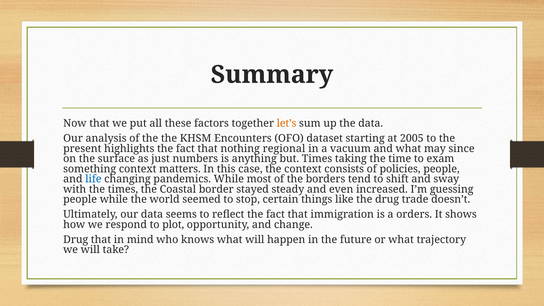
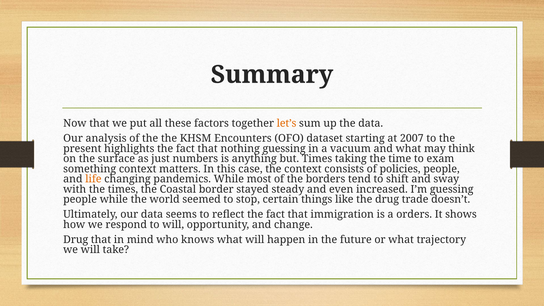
2005: 2005 -> 2007 (412, 139)
nothing regional: regional -> guessing (284, 149)
since: since -> think (462, 149)
life colour: blue -> orange (93, 179)
to plot: plot -> will (173, 225)
